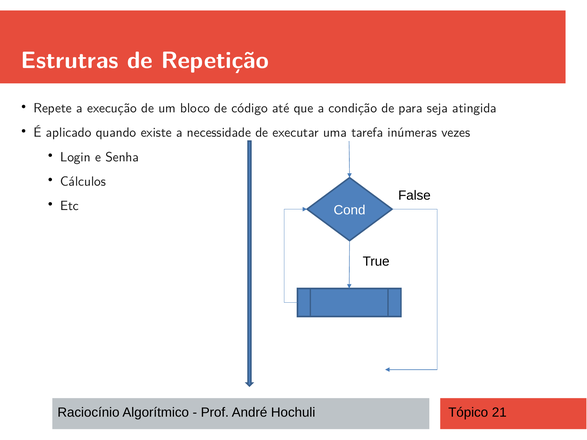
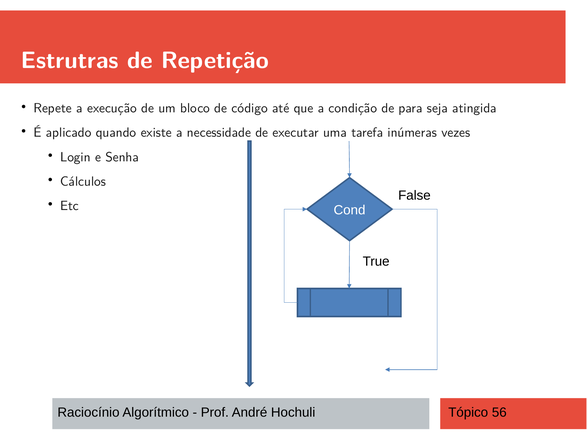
21: 21 -> 56 (499, 413)
